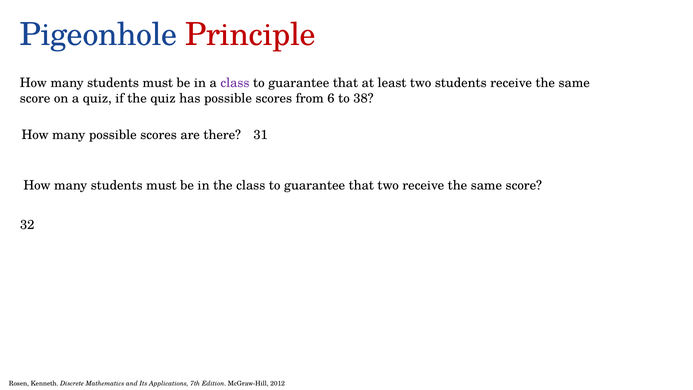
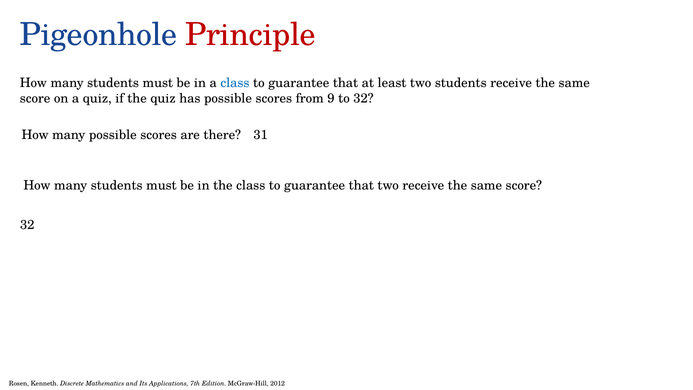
class colour: purple -> blue (235, 83)
6: 6 -> 9 (331, 99)
to 38: 38 -> 32 (363, 99)
